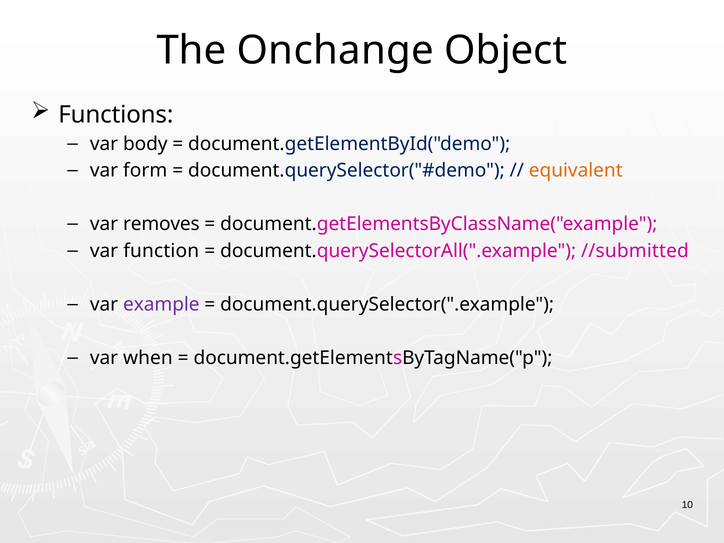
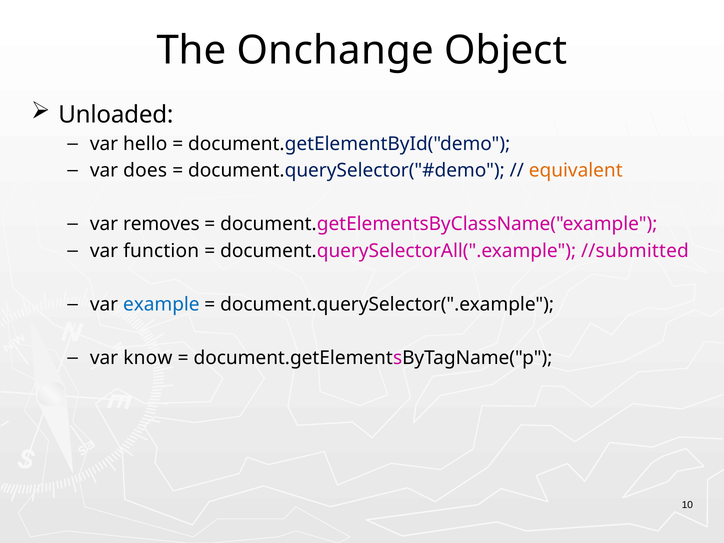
Functions: Functions -> Unloaded (116, 115)
body: body -> hello (145, 144)
form: form -> does (145, 171)
example colour: purple -> blue (161, 304)
when: when -> know (148, 358)
